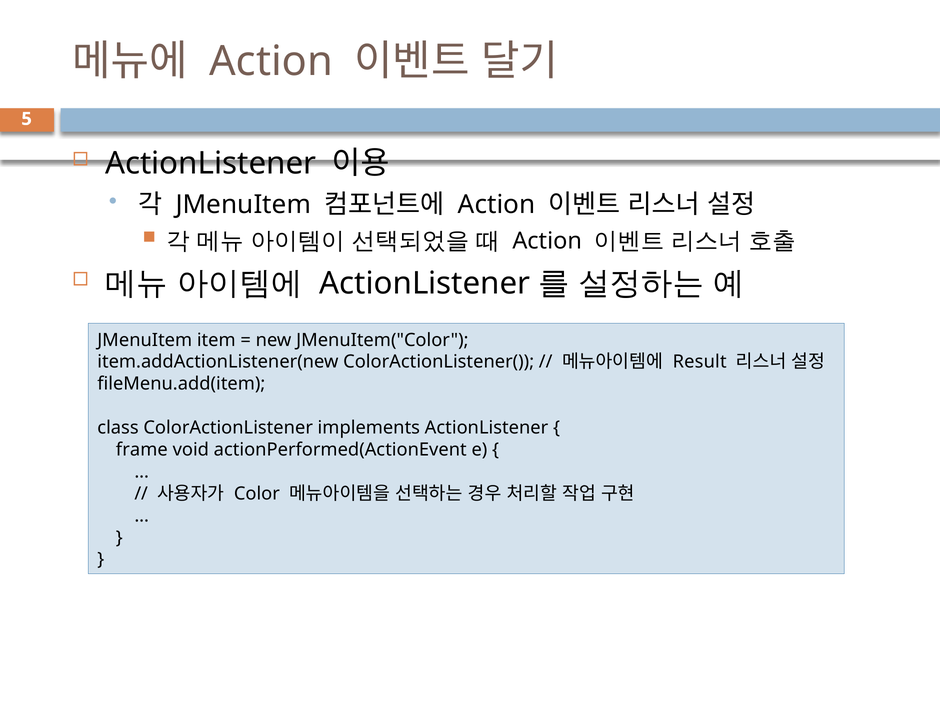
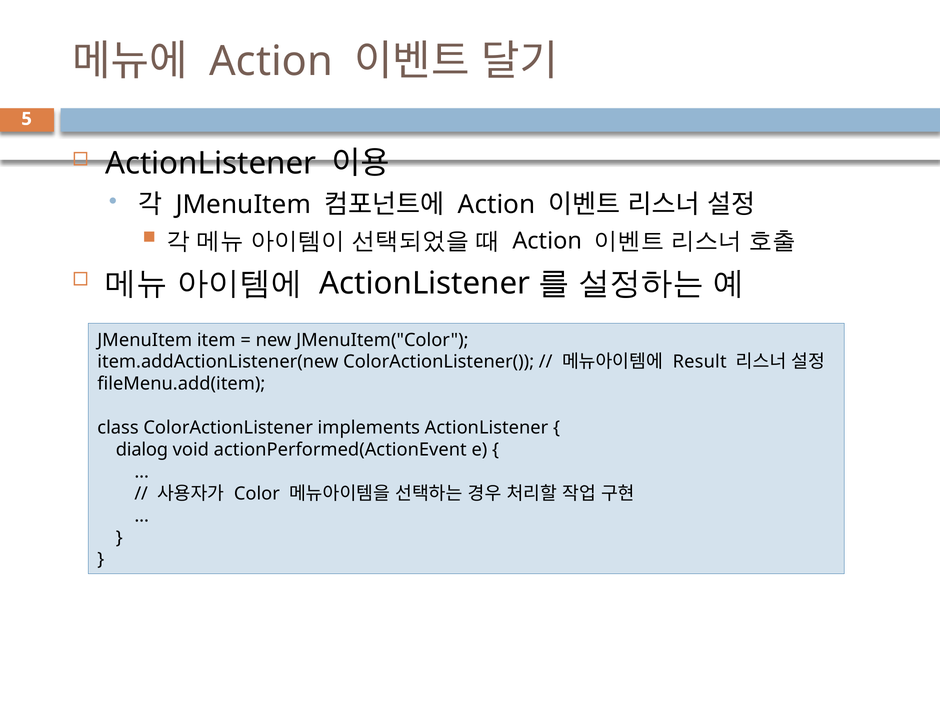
frame: frame -> dialog (142, 450)
